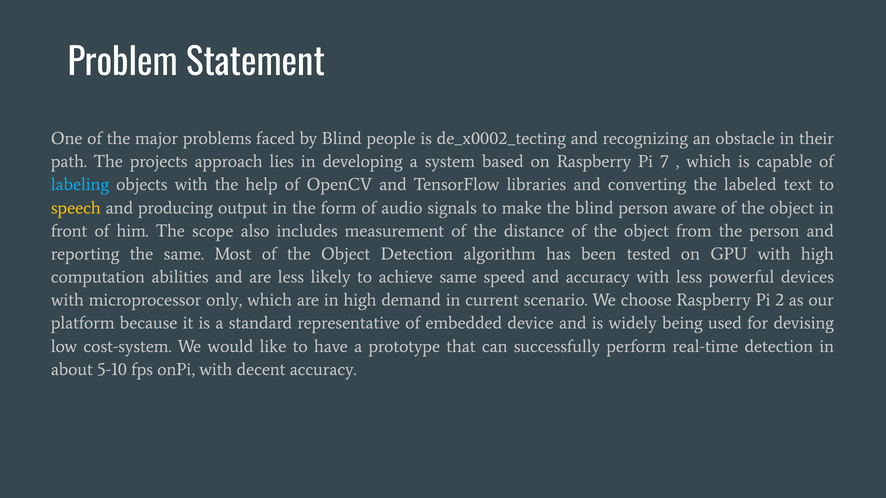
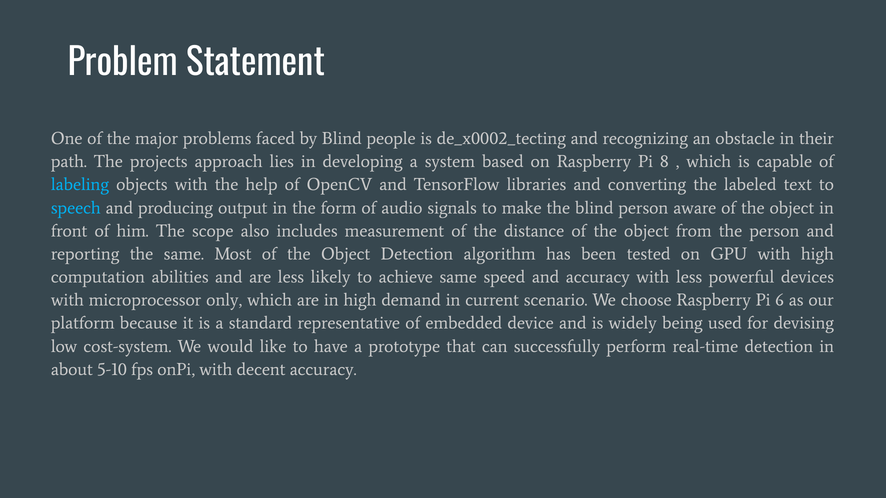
7: 7 -> 8 (664, 162)
speech colour: yellow -> light blue (76, 208)
2: 2 -> 6 (780, 300)
